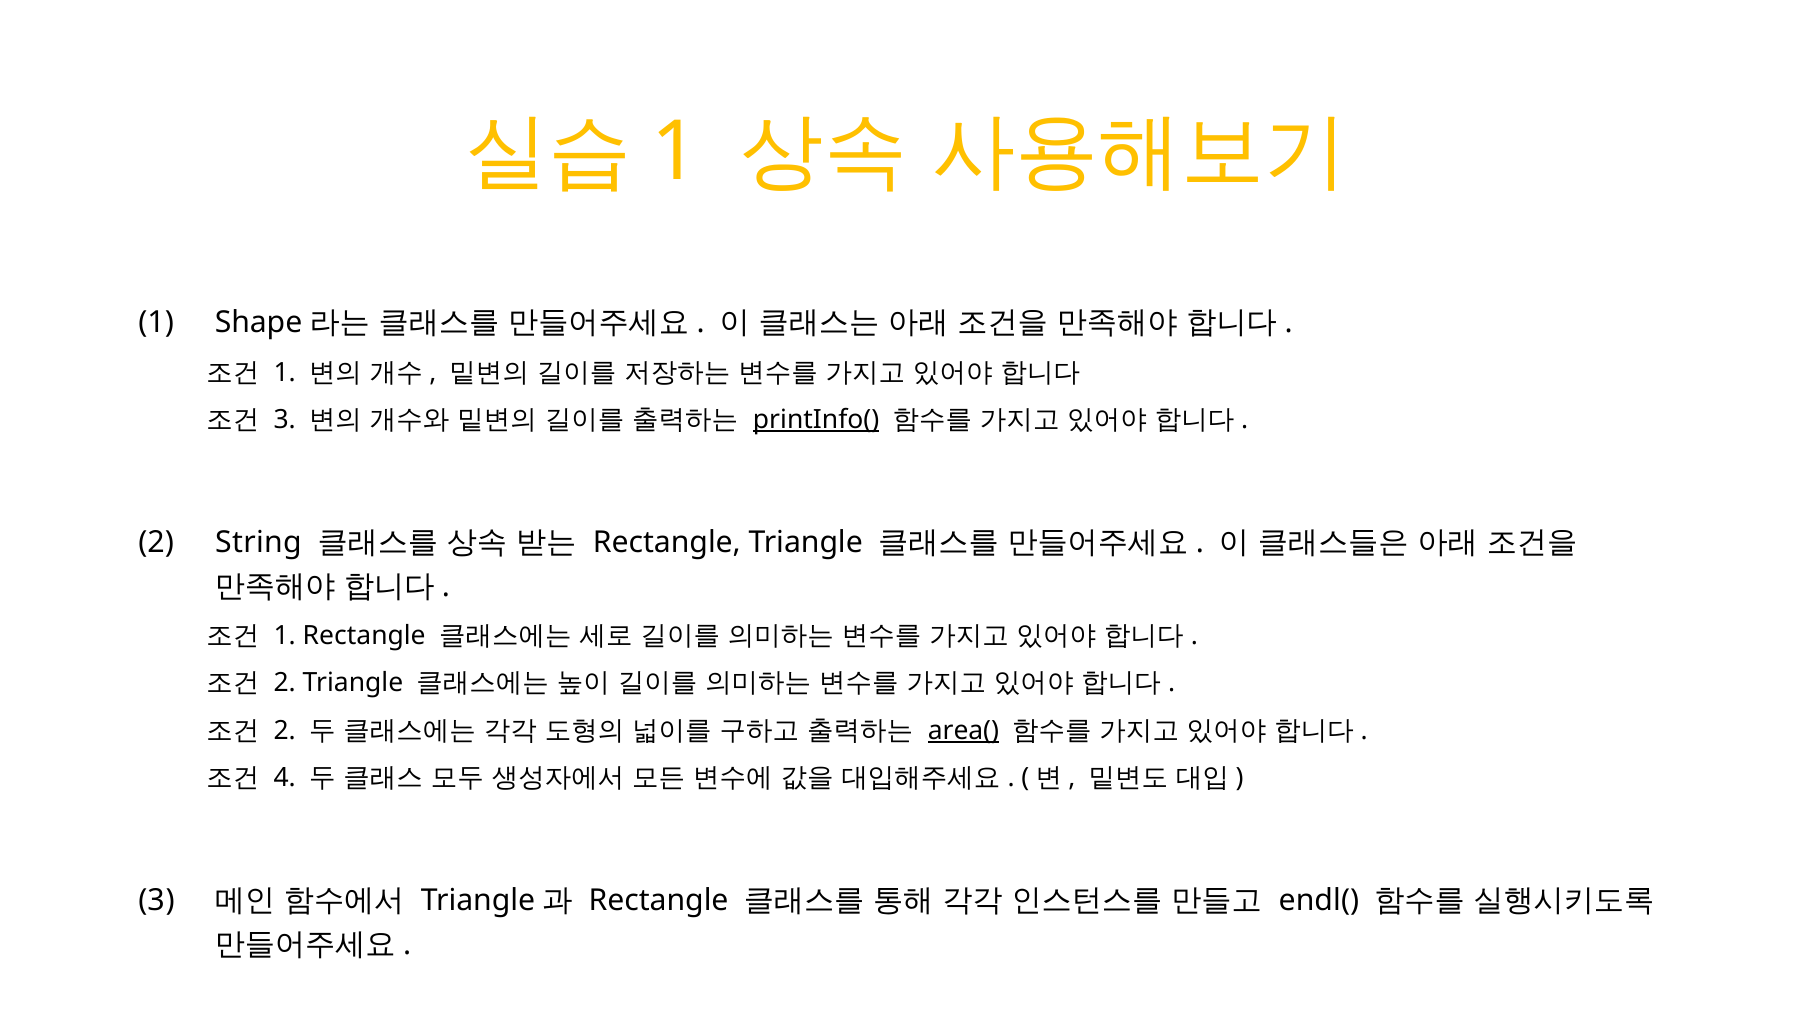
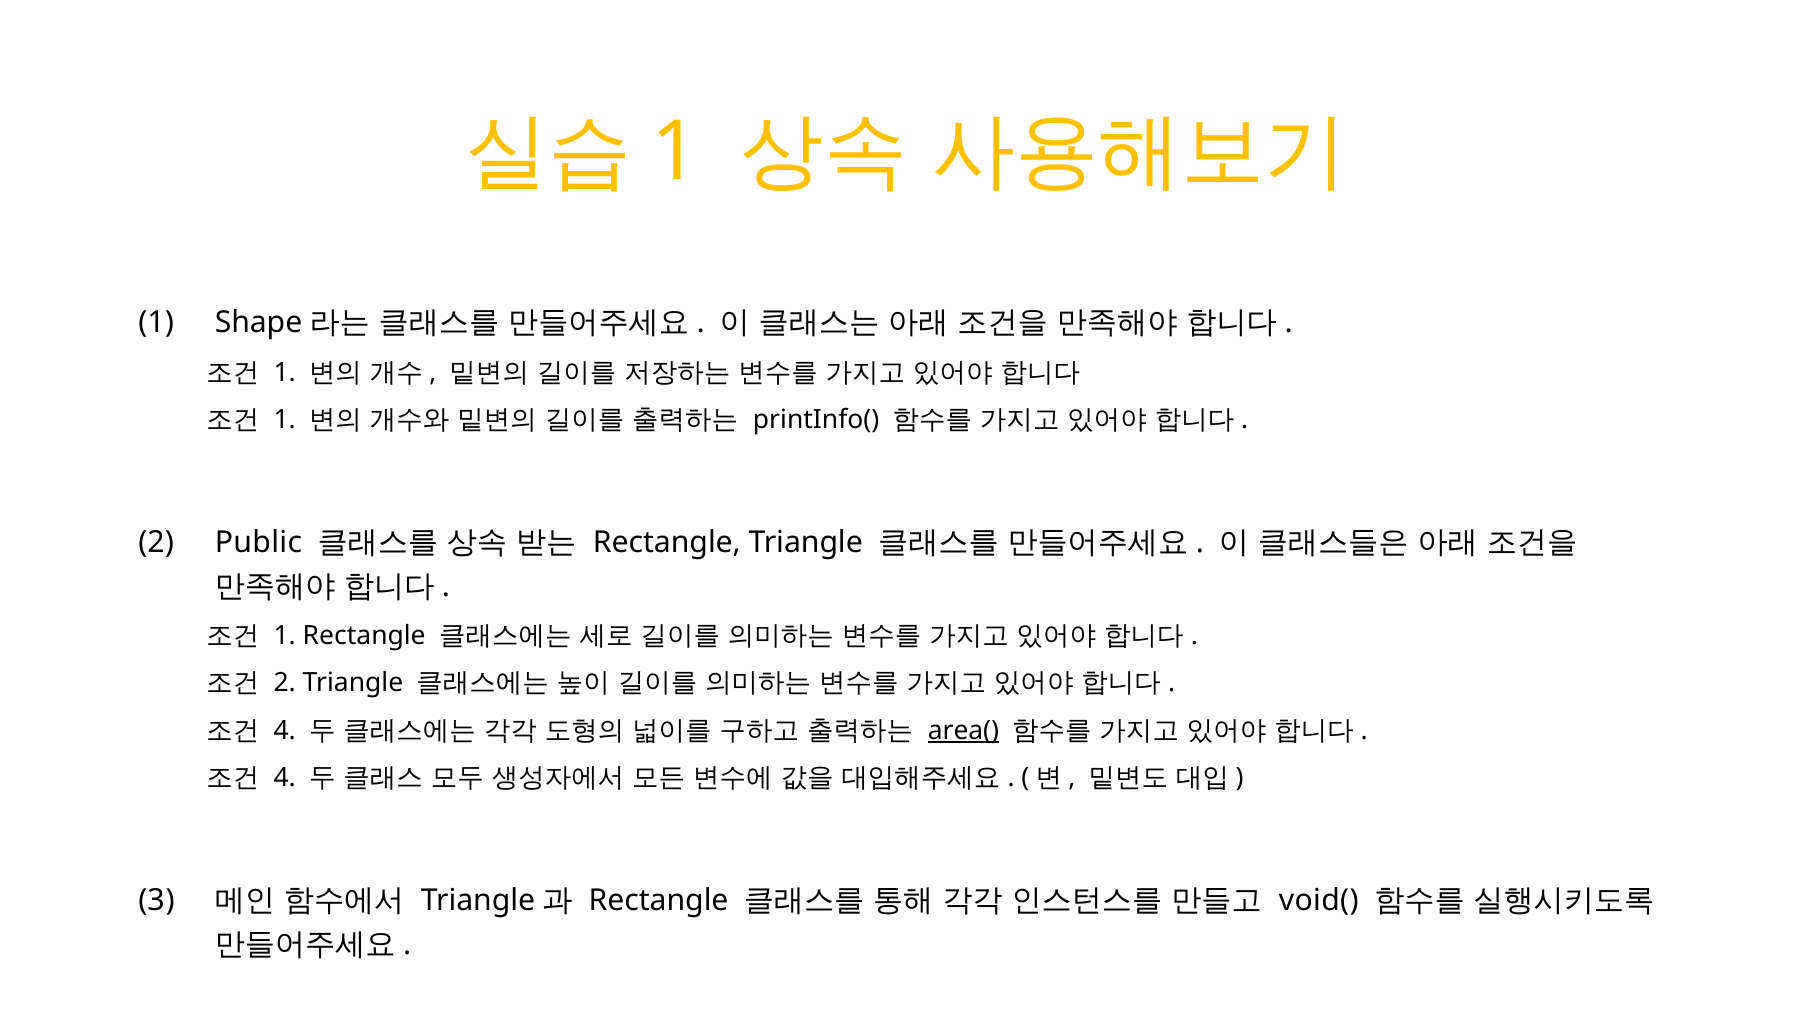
3: 3 -> 1 (285, 420)
printInfo( underline: present -> none (816, 420)
String: String -> Public (258, 543)
2: 2 -> 4 (285, 731)
endl(: endl( -> void( (1319, 901)
